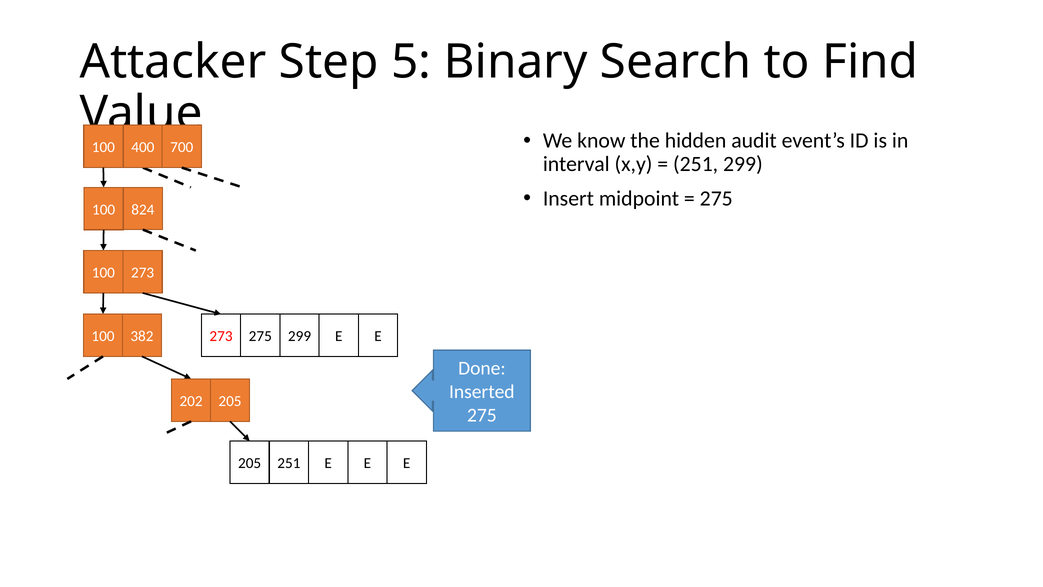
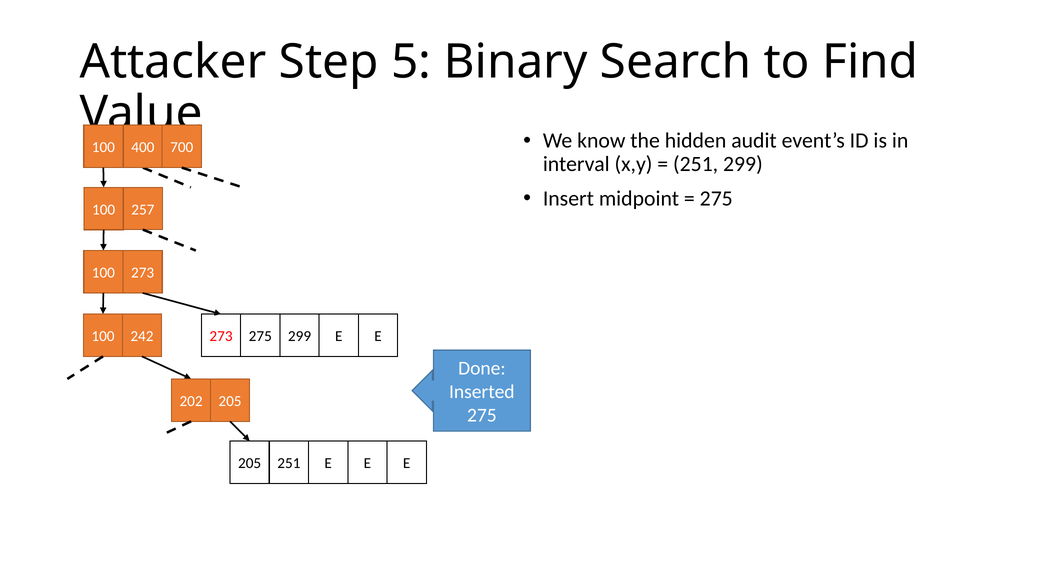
824: 824 -> 257 (143, 209)
382: 382 -> 242 (142, 336)
